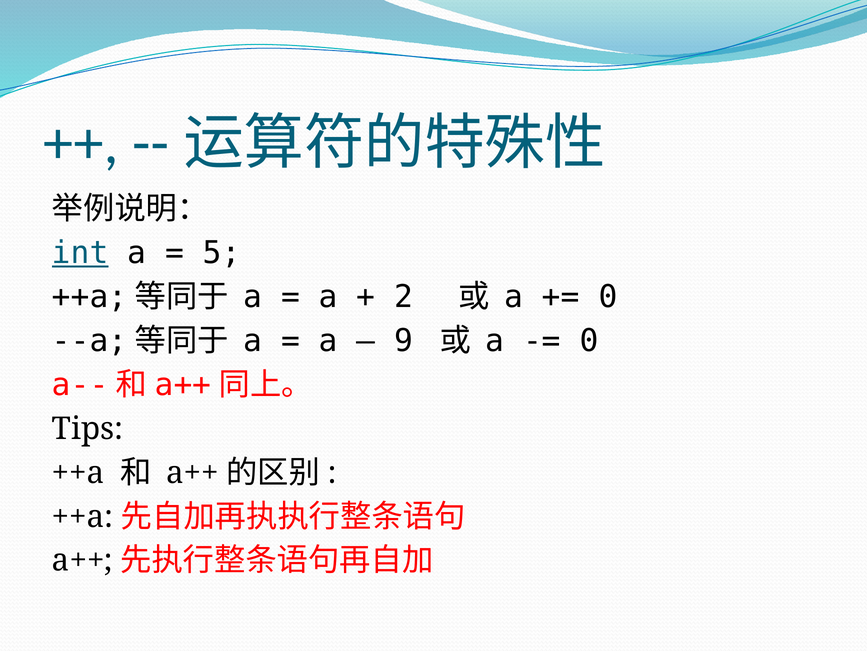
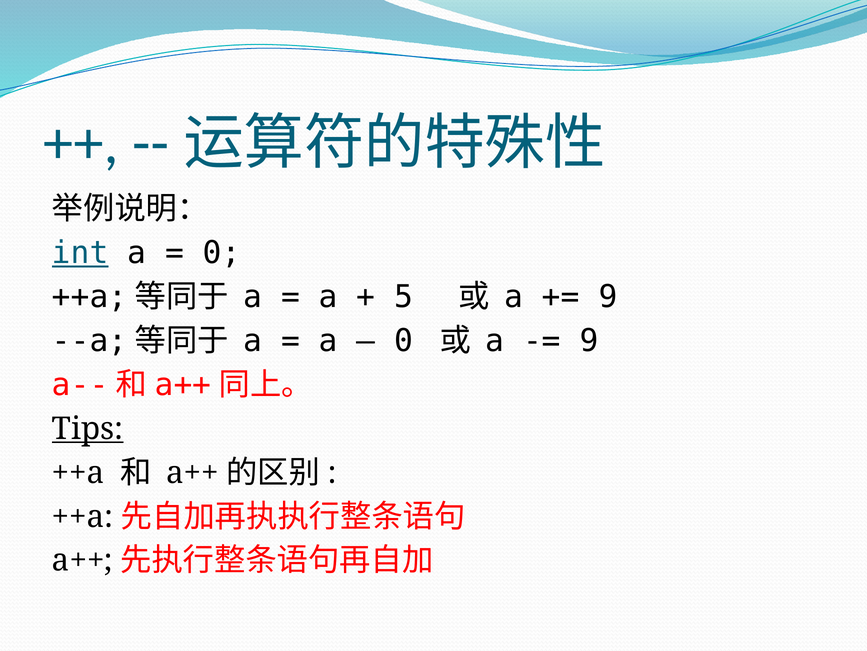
5: 5 -> 0 (222, 253)
2: 2 -> 5 (404, 297)
0: 0 -> 9 (608, 297)
9: 9 -> 0 (404, 340)
0: 0 -> 9 (589, 340)
Tips underline: none -> present (88, 428)
